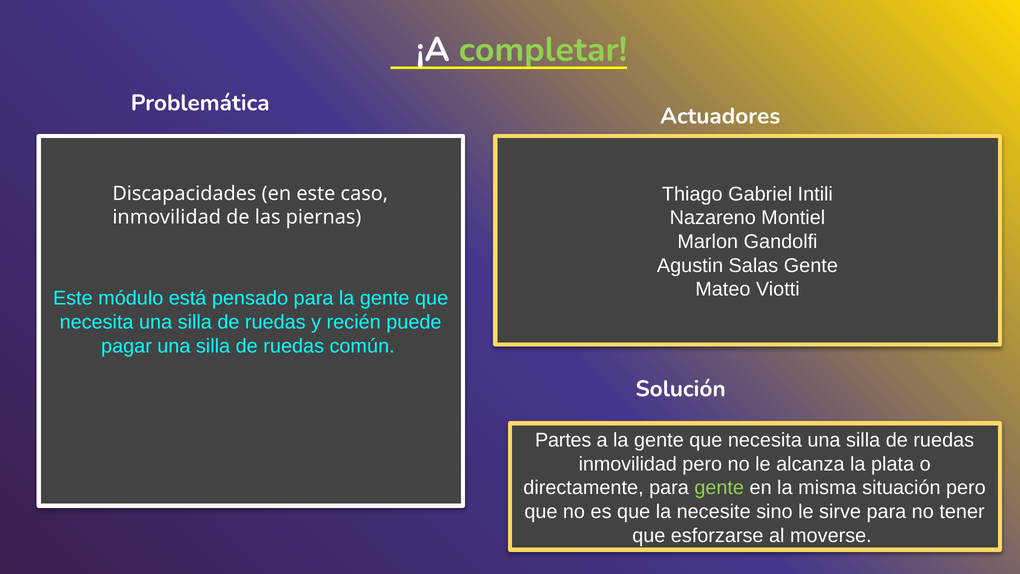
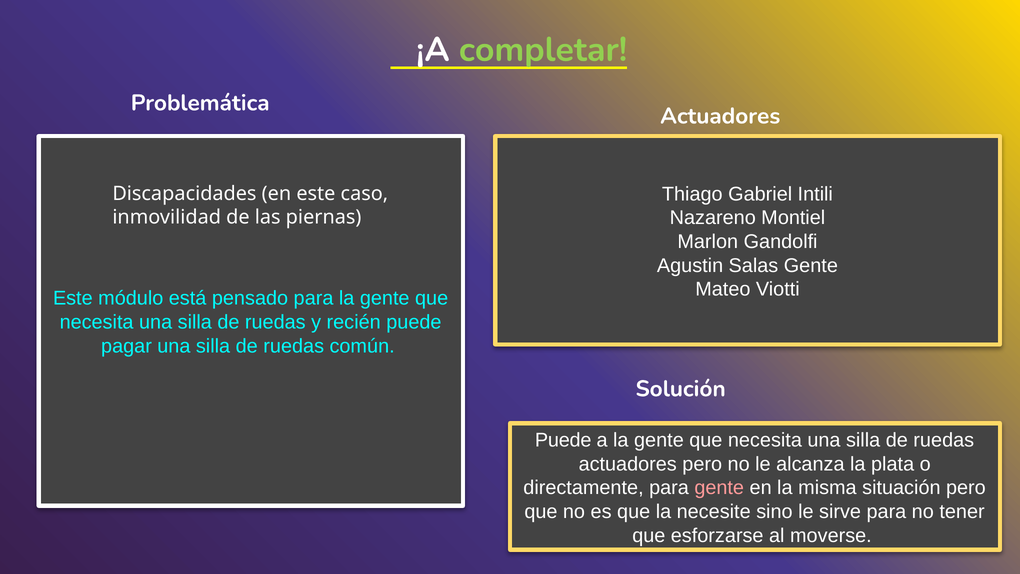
Partes: Partes -> Puede (563, 440)
inmovilidad: inmovilidad -> actuadores (628, 464)
gente colour: light green -> pink (719, 488)
